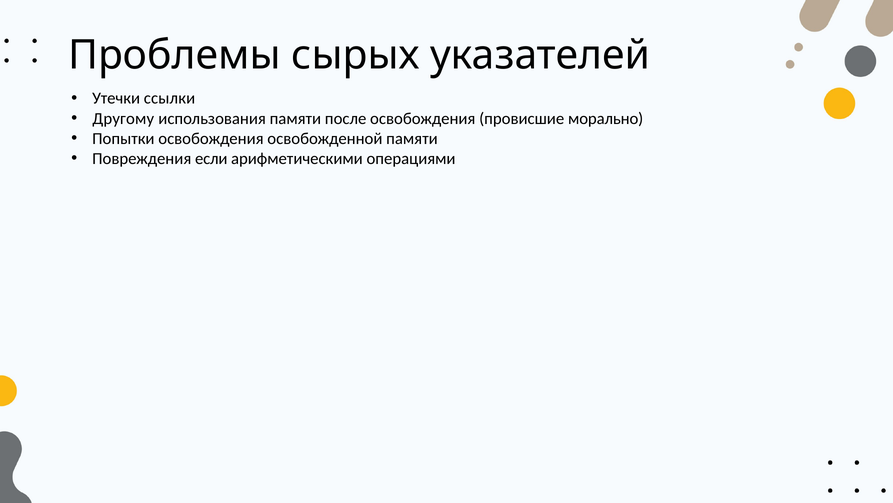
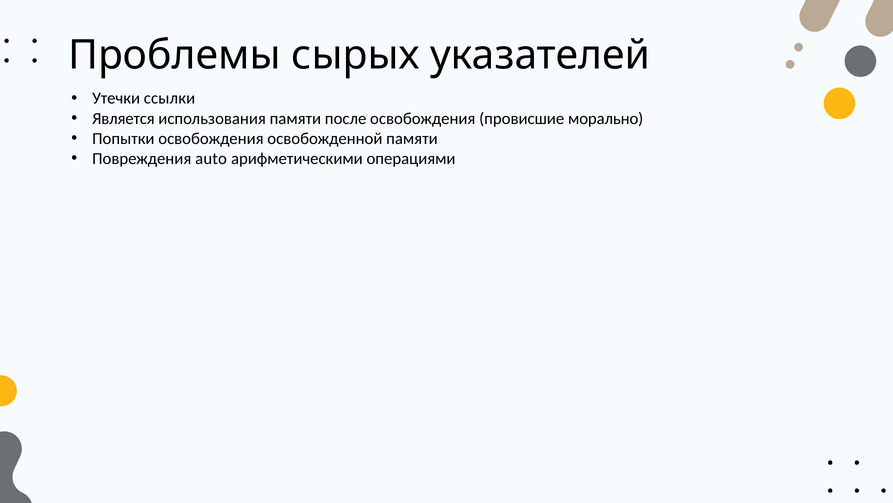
Другому: Другому -> Является (123, 118)
если: если -> auto (211, 159)
